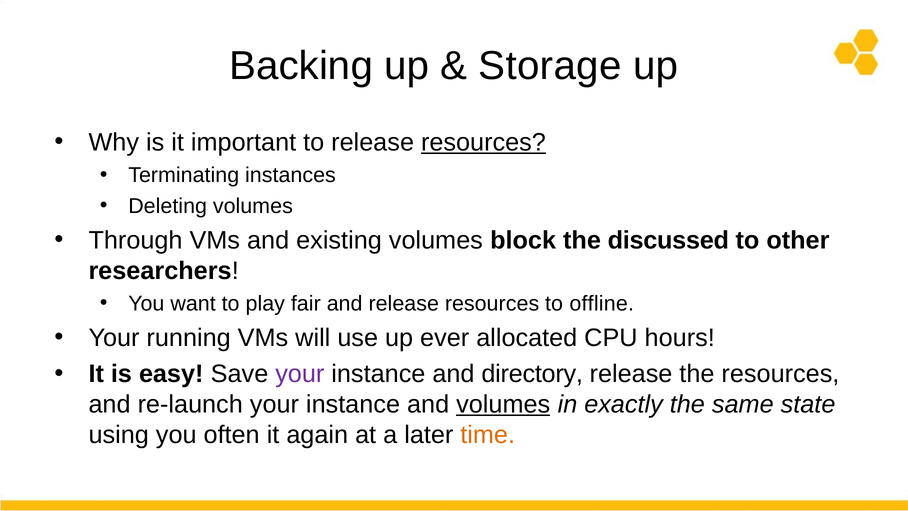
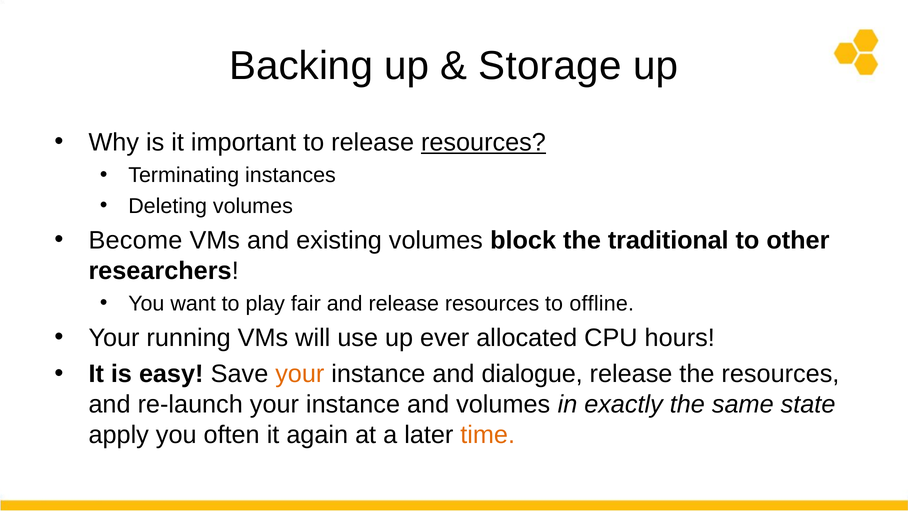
Through: Through -> Become (135, 240)
discussed: discussed -> traditional (668, 240)
your colour: purple -> orange (300, 374)
directory: directory -> dialogue (532, 374)
volumes underline: present -> none (503, 404)
using: using -> apply (119, 435)
